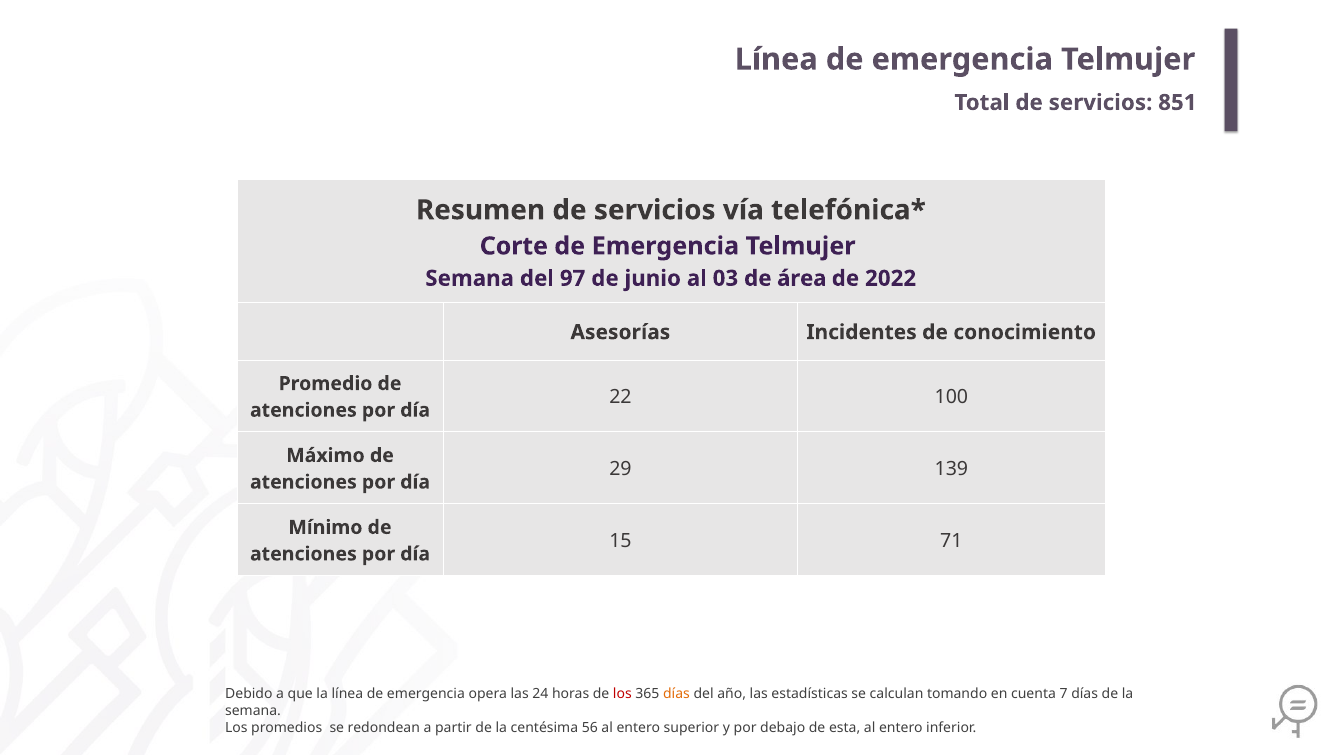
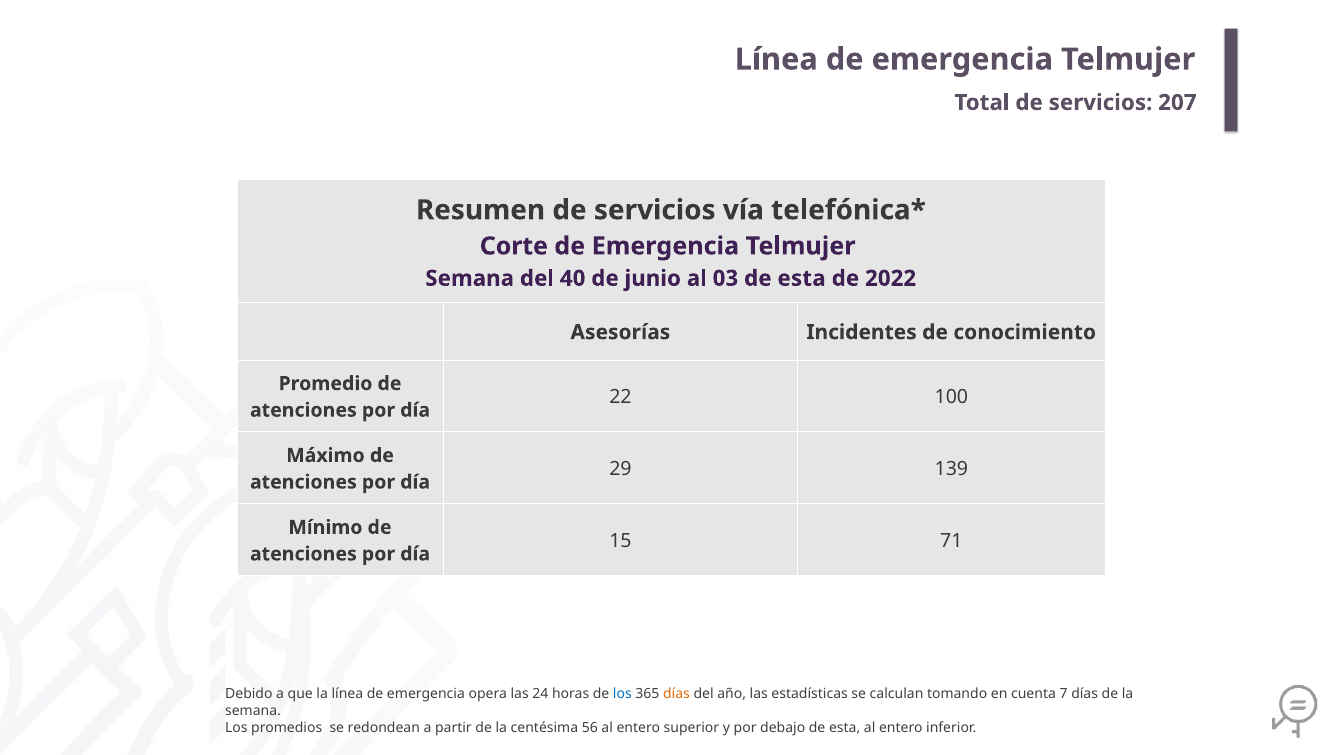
851: 851 -> 207 (1177, 103)
97: 97 -> 40 (573, 278)
03 de área: área -> esta (802, 278)
los colour: red -> blue (622, 694)
